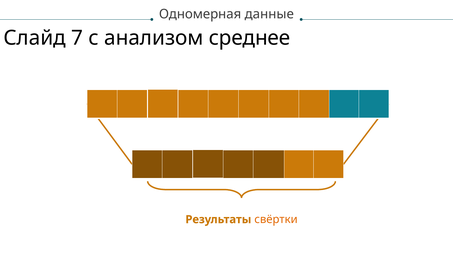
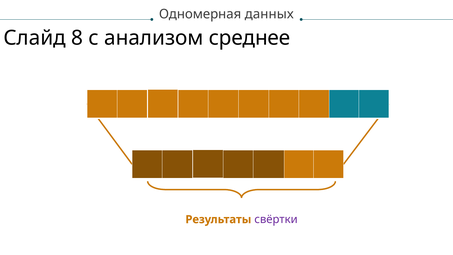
данные: данные -> данных (269, 14)
7: 7 -> 8 (77, 38)
свёртки colour: orange -> purple (276, 219)
